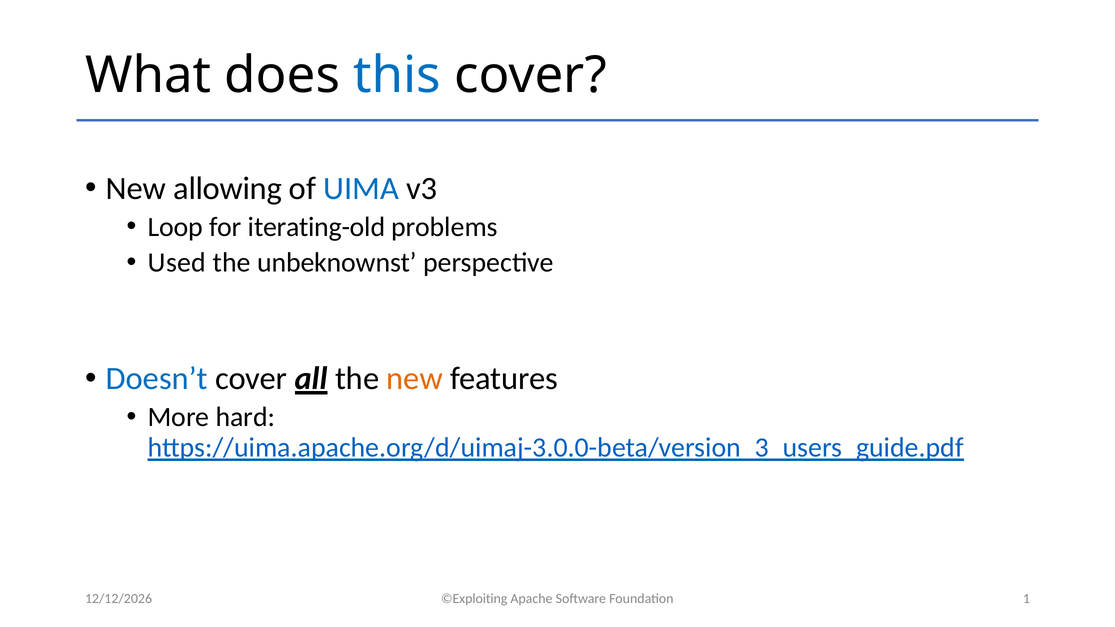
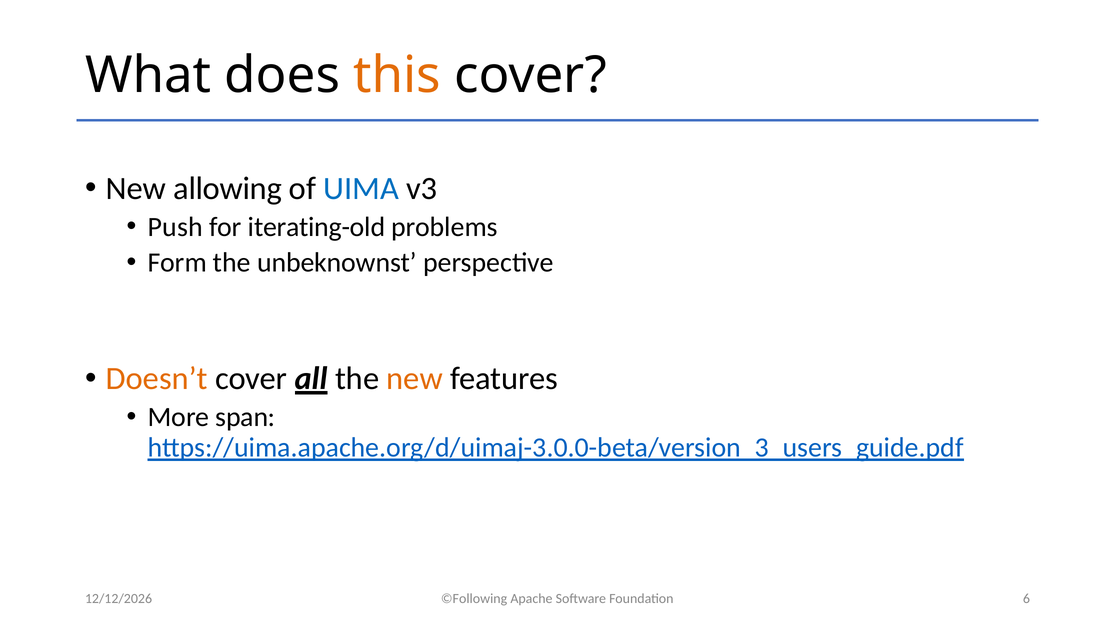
this colour: blue -> orange (397, 76)
Loop: Loop -> Push (175, 227)
Used: Used -> Form (177, 263)
Doesn’t colour: blue -> orange (157, 379)
hard: hard -> span (245, 417)
©Exploiting: ©Exploiting -> ©Following (474, 599)
1: 1 -> 6 (1027, 599)
